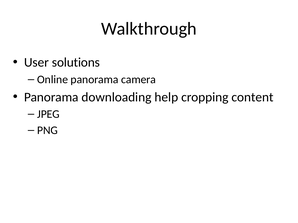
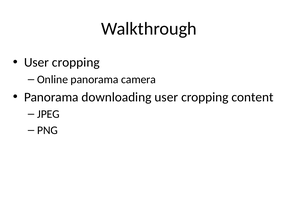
solutions: solutions -> cropping (76, 63)
downloading help: help -> user (166, 97)
